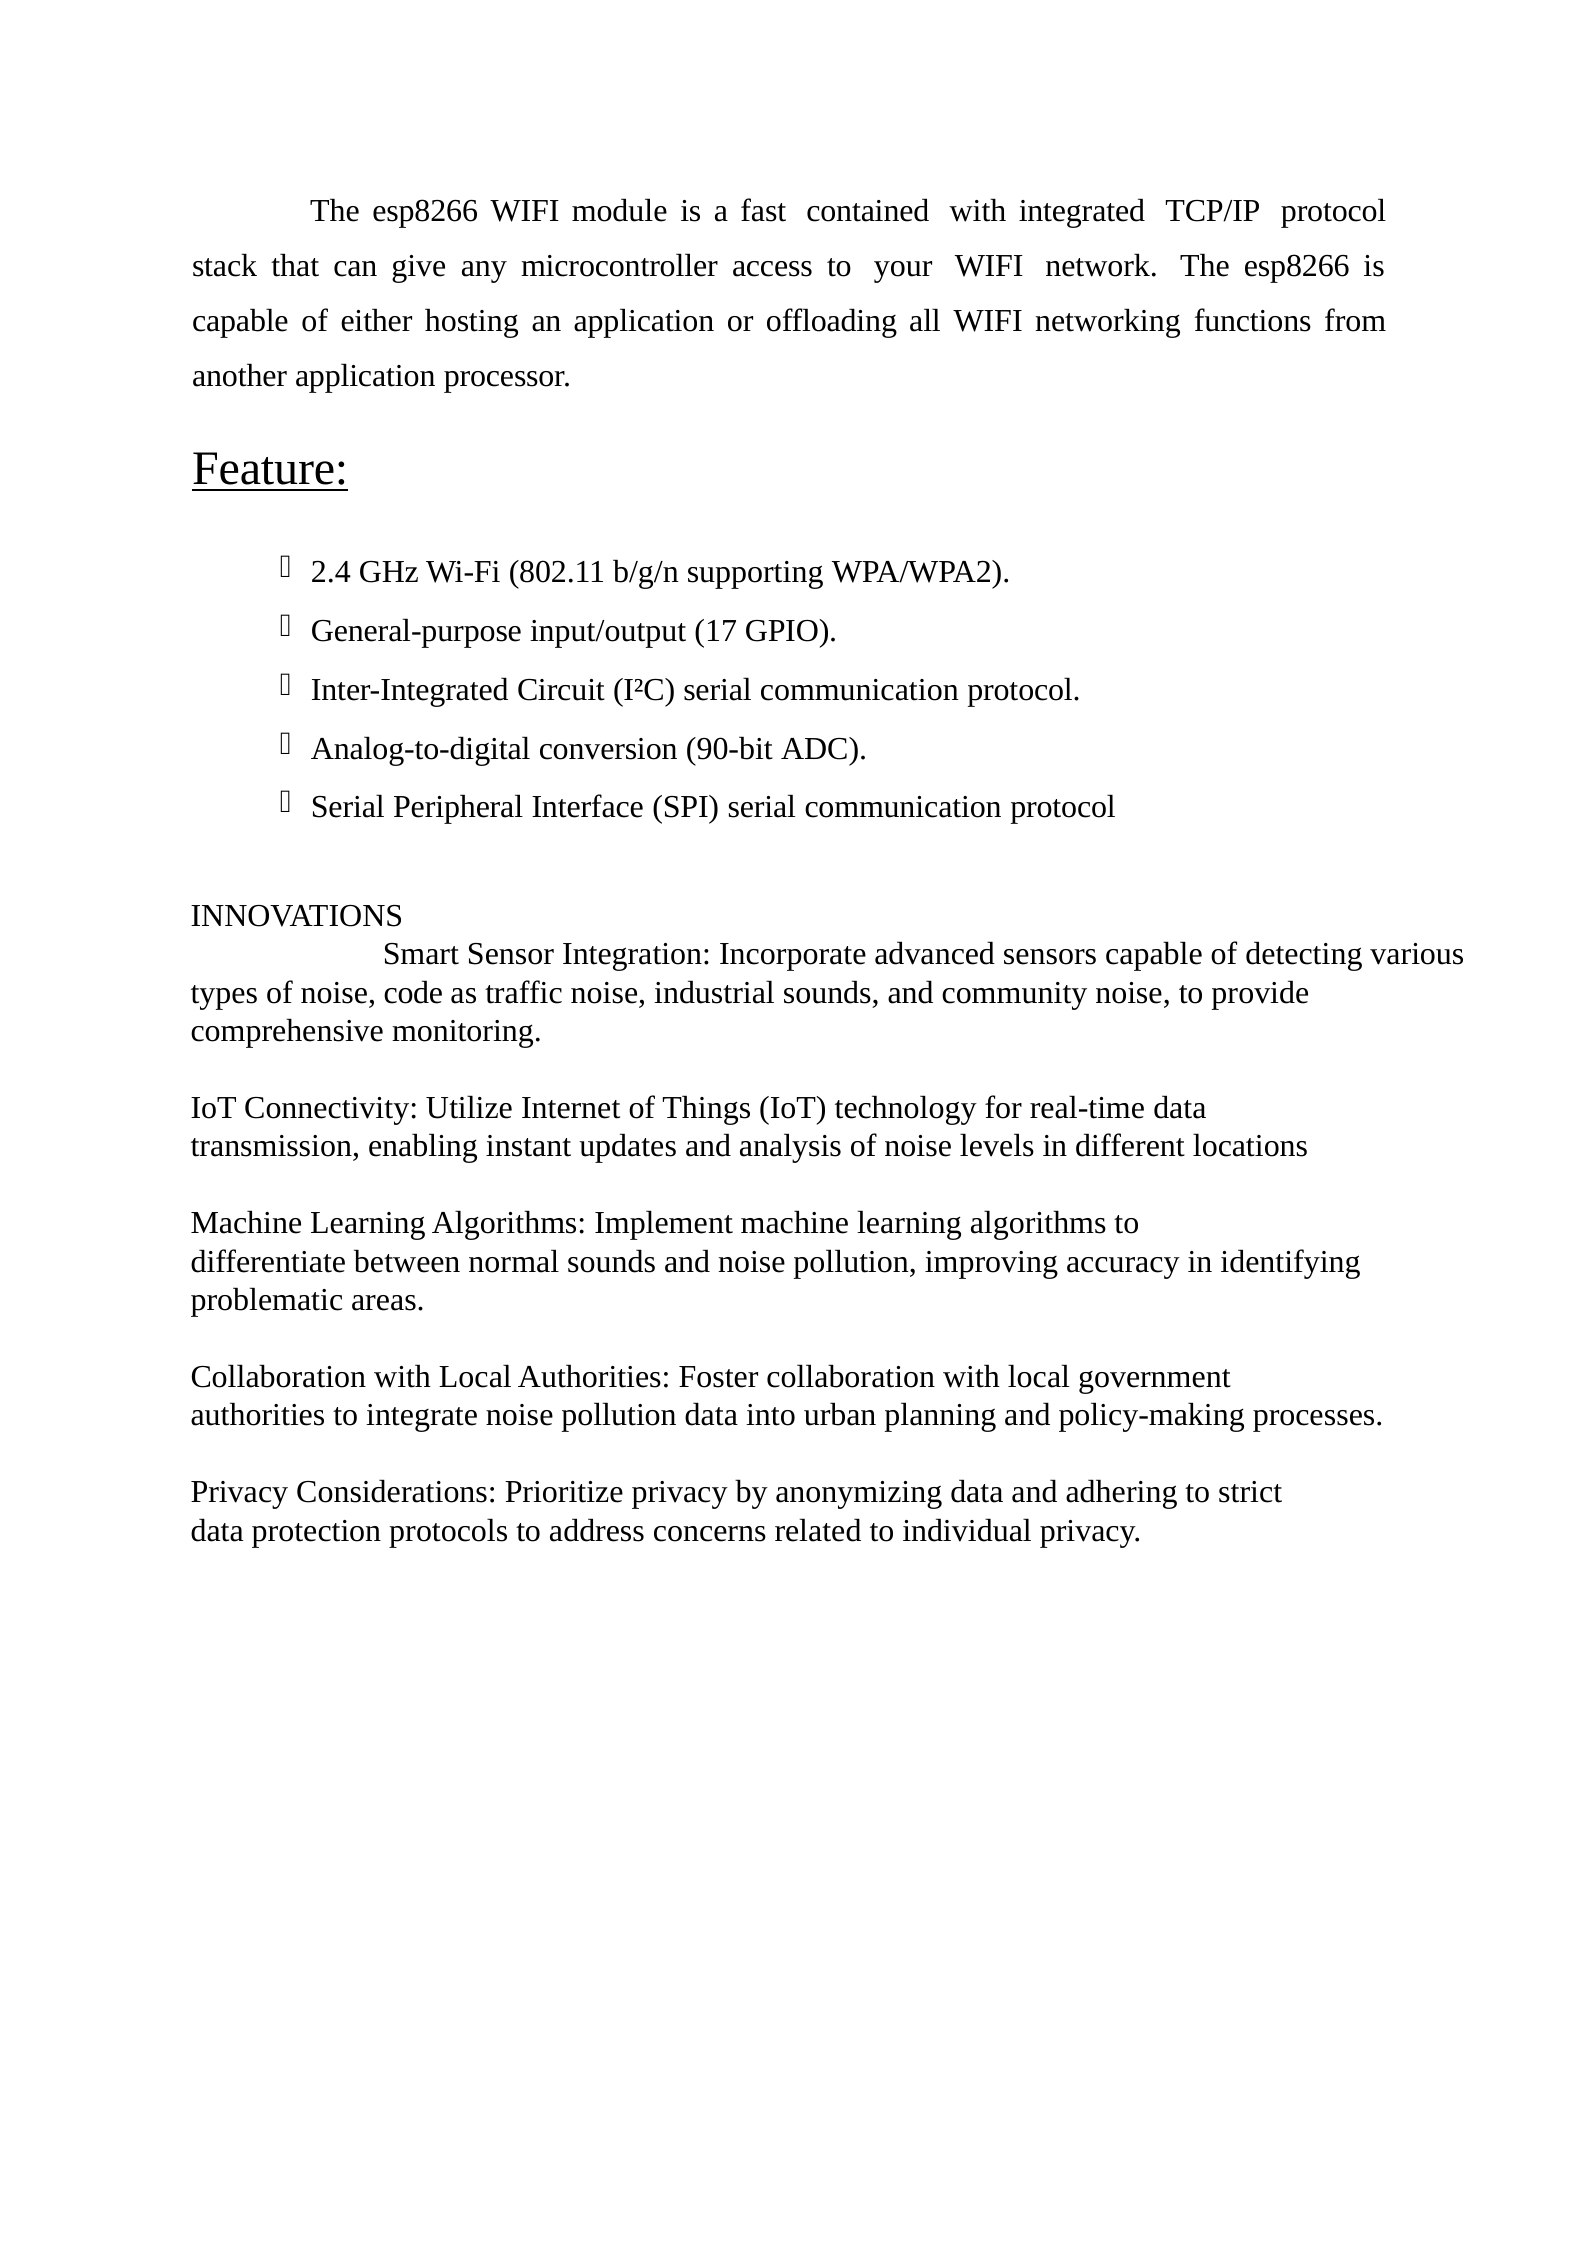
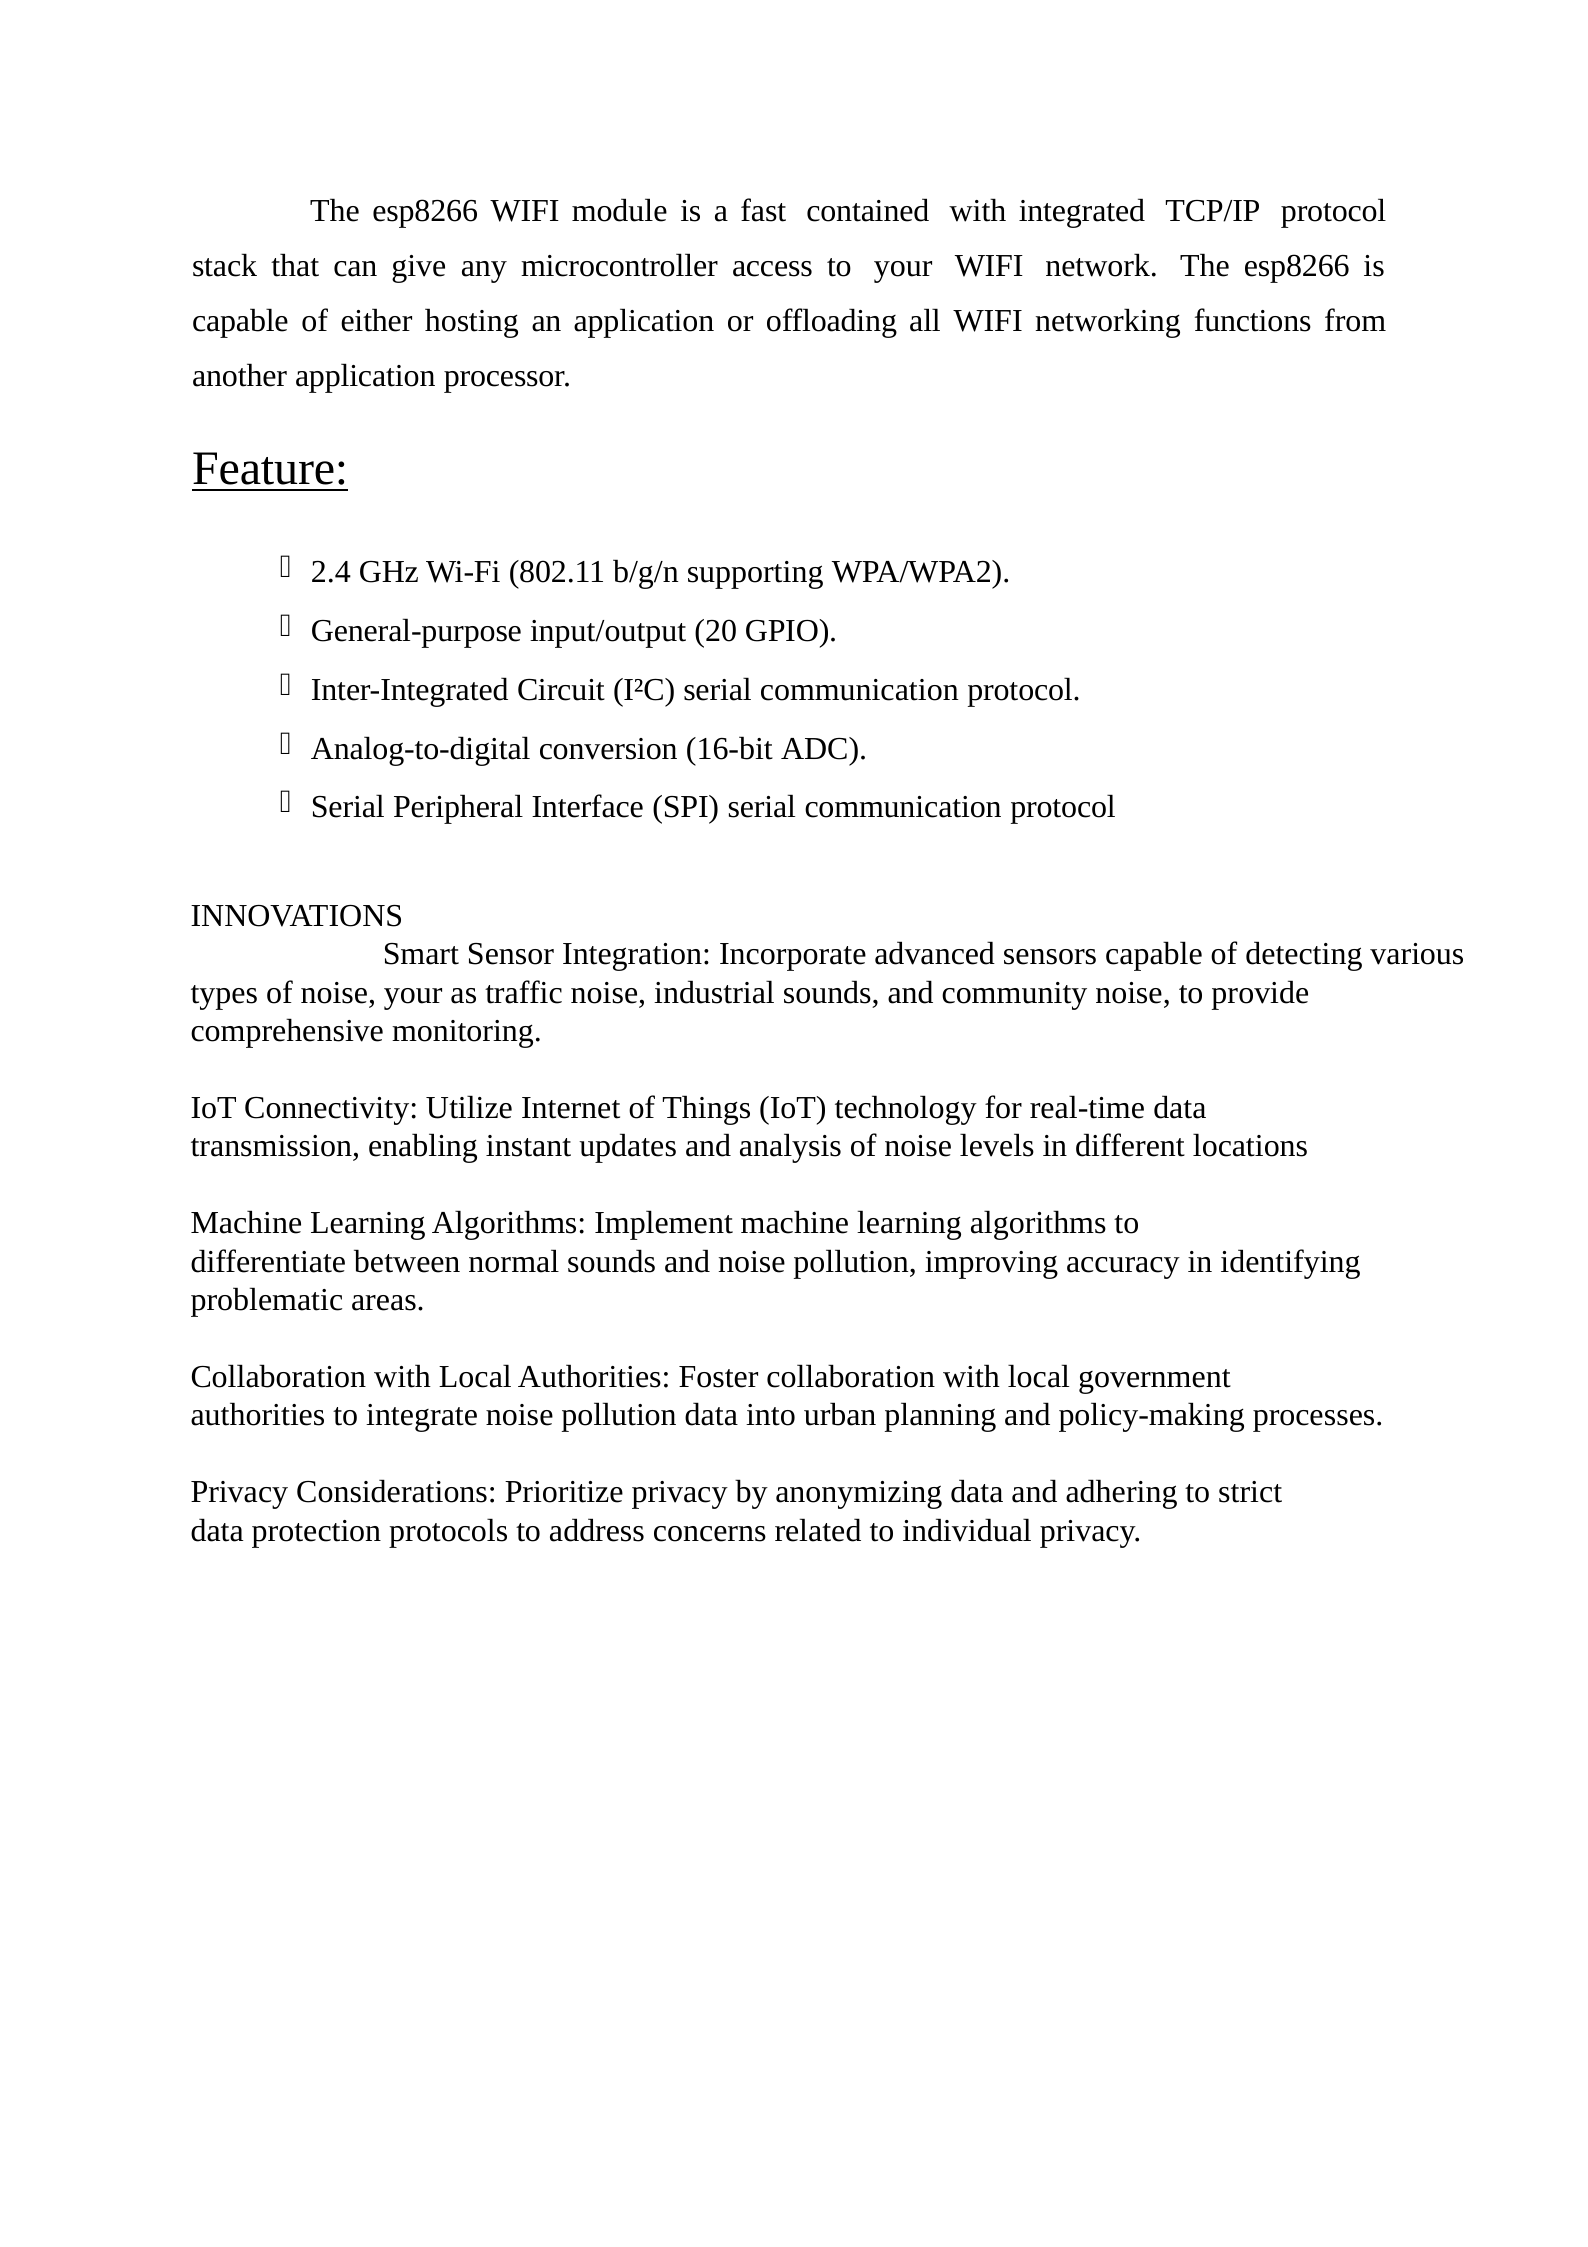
17: 17 -> 20 (716, 631)
90-bit: 90-bit -> 16-bit (729, 749)
noise code: code -> your (413, 993)
